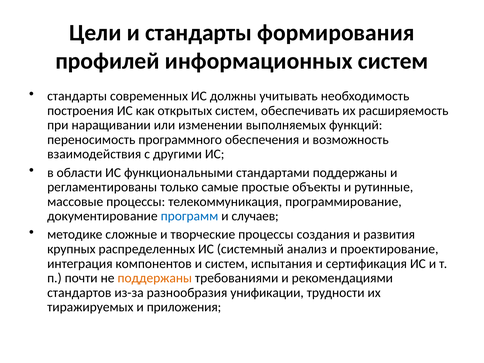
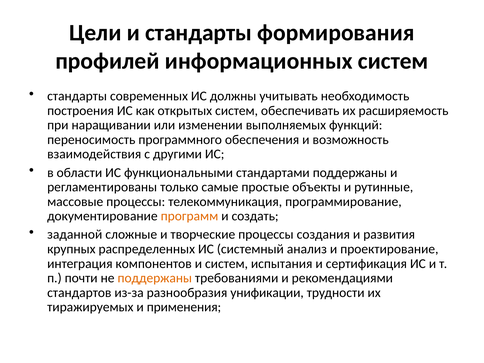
программ colour: blue -> orange (190, 216)
случаев: случаев -> создать (255, 216)
методике: методике -> заданной (75, 235)
приложения: приложения -> применения (184, 307)
